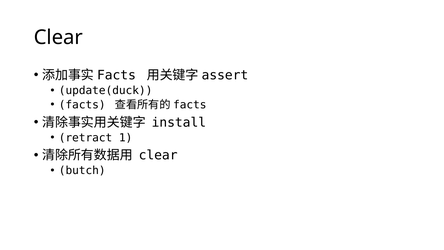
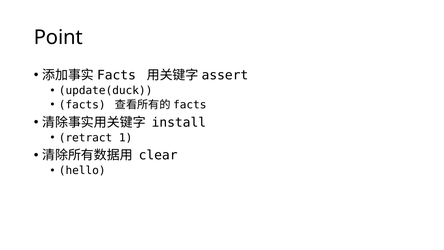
Clear: Clear -> Point (58, 37)
butch: butch -> hello (82, 170)
